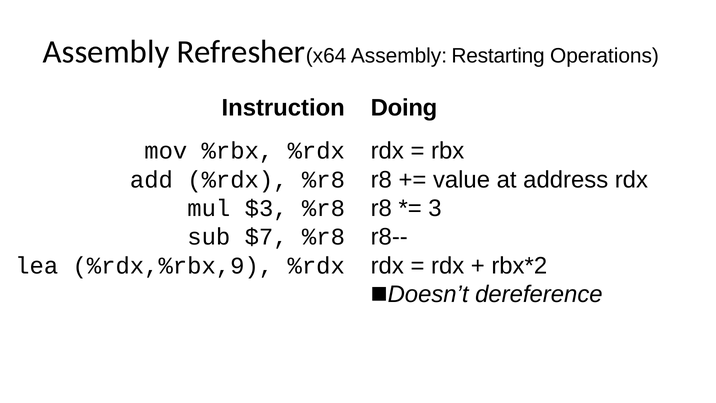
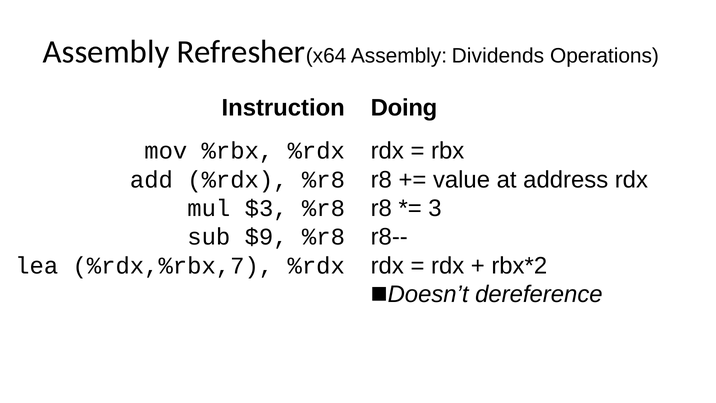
Restarting: Restarting -> Dividends (498, 56)
$7: $7 -> $9 (266, 237)
%rdx,%rbx,9: %rdx,%rbx,9 -> %rdx,%rbx,7 (173, 265)
